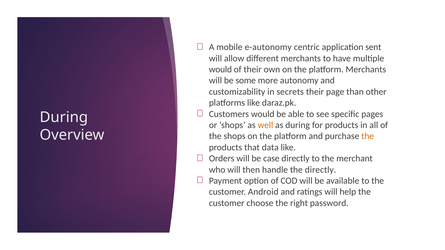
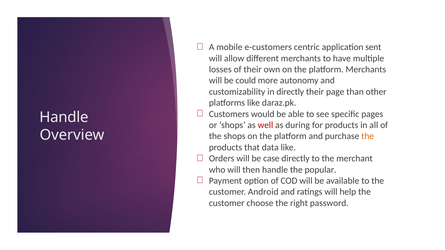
e-autonomy: e-autonomy -> e-customers (268, 47)
would: would -> losses (220, 70)
some: some -> could (246, 81)
in secrets: secrets -> directly (290, 92)
During: During -> Handle (64, 117)
well colour: orange -> red (265, 125)
the directly: directly -> popular (321, 170)
